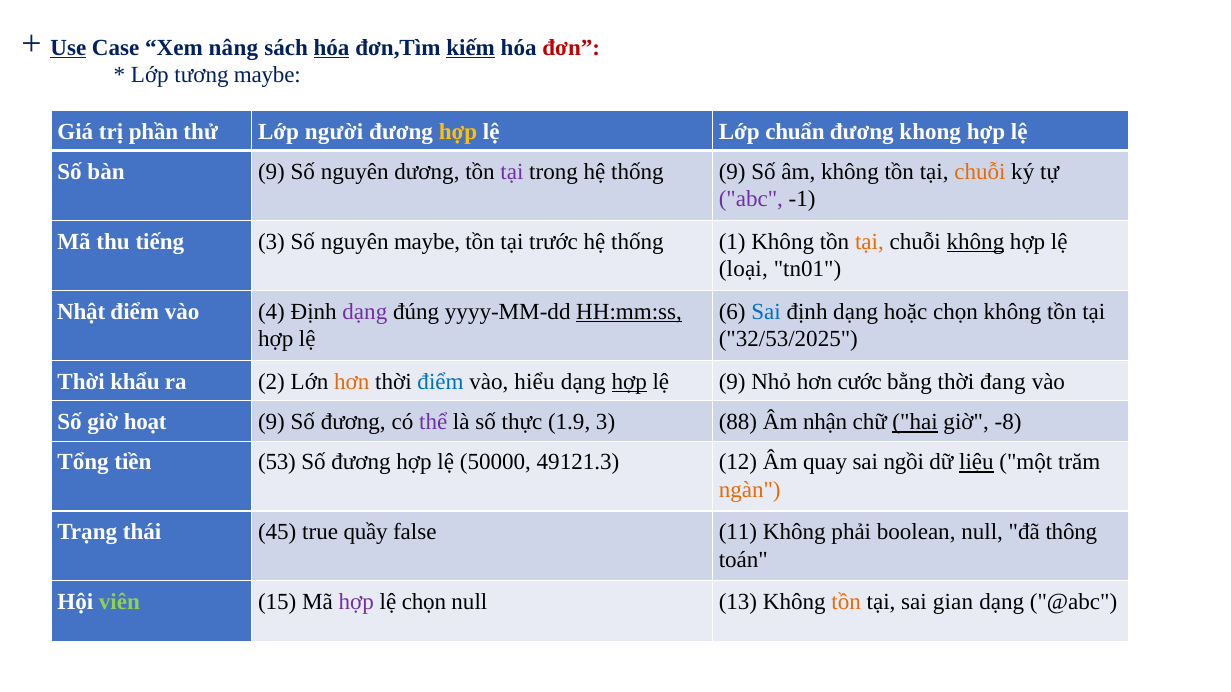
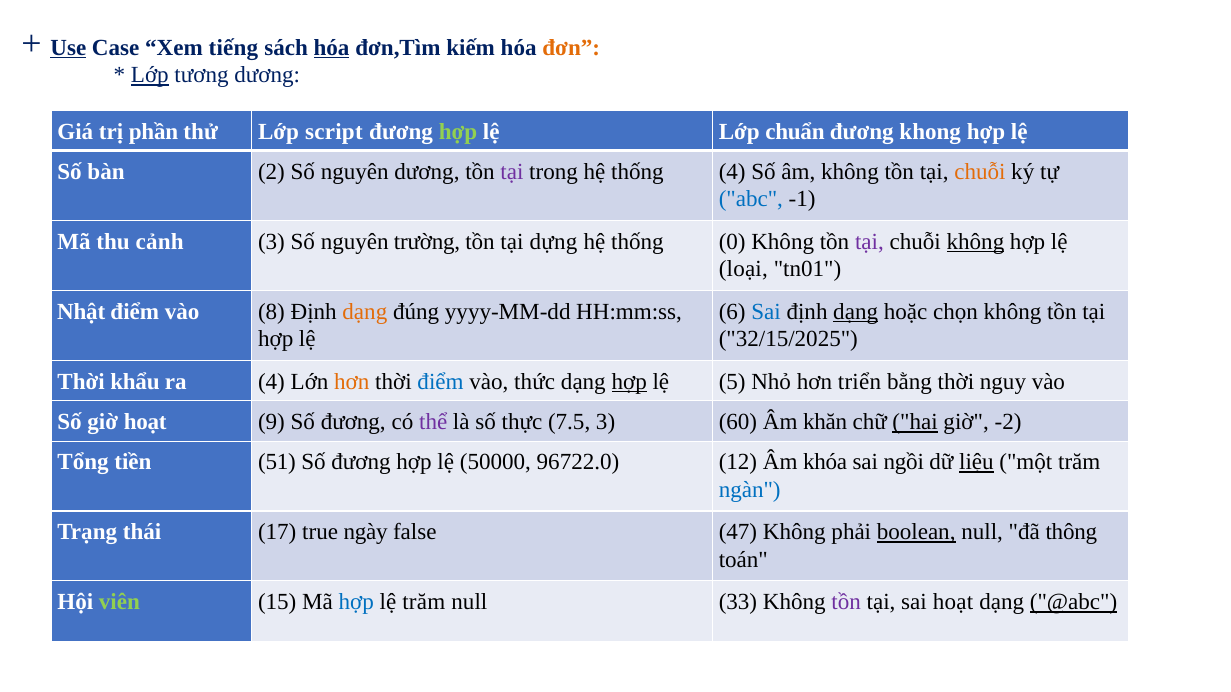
nâng: nâng -> tiếng (233, 47)
kiếm underline: present -> none (471, 47)
đơn colour: red -> orange (571, 47)
Lớp underline: none -> present (150, 75)
tương maybe: maybe -> dương (267, 75)
người: người -> script (334, 132)
hợp colour: yellow -> light green (458, 132)
bàn 9: 9 -> 2 (271, 172)
thống 9: 9 -> 4 (732, 172)
abc colour: purple -> blue (751, 199)
tiếng: tiếng -> cảnh (160, 242)
nguyên maybe: maybe -> trường (427, 242)
trước: trước -> dựng (553, 242)
1: 1 -> 0 (732, 242)
tại colour: orange -> purple (869, 242)
4: 4 -> 8 (271, 312)
dạng colour: purple -> orange (365, 312)
HH:mm:ss underline: present -> none (629, 312)
dạng underline: none -> present (856, 312)
32/53/2025: 32/53/2025 -> 32/15/2025 (788, 339)
ra 2: 2 -> 4 (271, 382)
hiểu: hiểu -> thức (535, 382)
lệ 9: 9 -> 5 (732, 382)
cước: cước -> triển (859, 382)
đang: đang -> nguy (1003, 382)
1.9: 1.9 -> 7.5 (569, 422)
88: 88 -> 60 (738, 422)
nhận: nhận -> khăn (825, 422)
-8: -8 -> -2 (1008, 422)
53: 53 -> 51 (277, 463)
49121.3: 49121.3 -> 96722.0 (578, 463)
quay: quay -> khóa (825, 463)
ngàn colour: orange -> blue (750, 490)
45: 45 -> 17 (277, 532)
quầy: quầy -> ngày (366, 532)
11: 11 -> 47 (738, 532)
boolean underline: none -> present (916, 532)
hợp colour: purple -> blue (356, 602)
lệ chọn: chọn -> trăm (424, 602)
13: 13 -> 33 (738, 602)
tồn colour: orange -> purple (846, 602)
sai gian: gian -> hoạt (953, 602)
@abc underline: none -> present (1074, 602)
